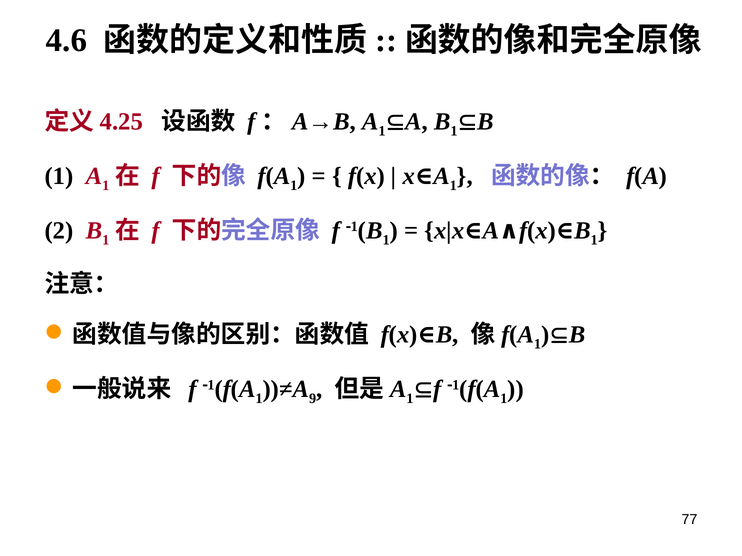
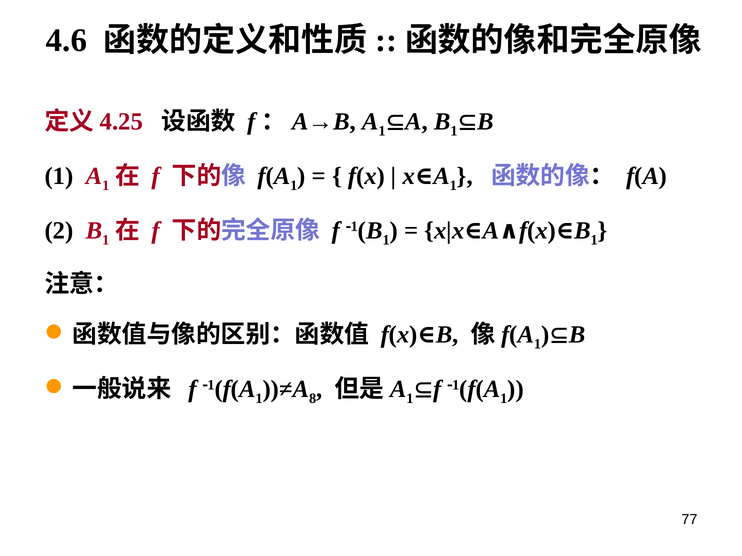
9: 9 -> 8 (313, 399)
